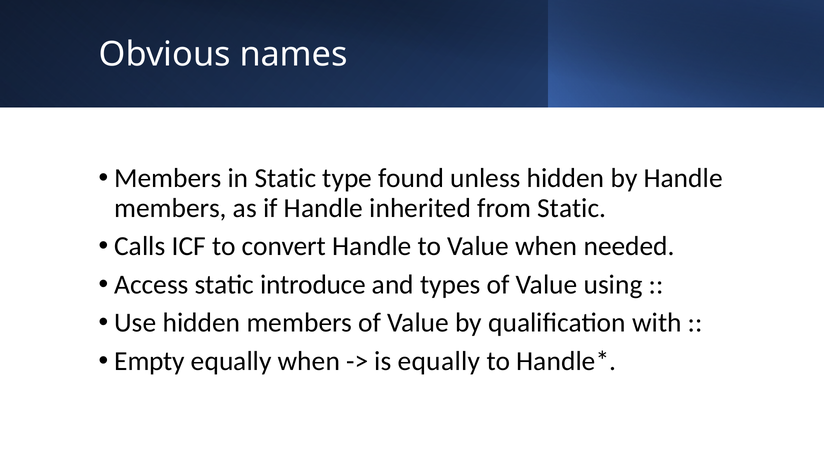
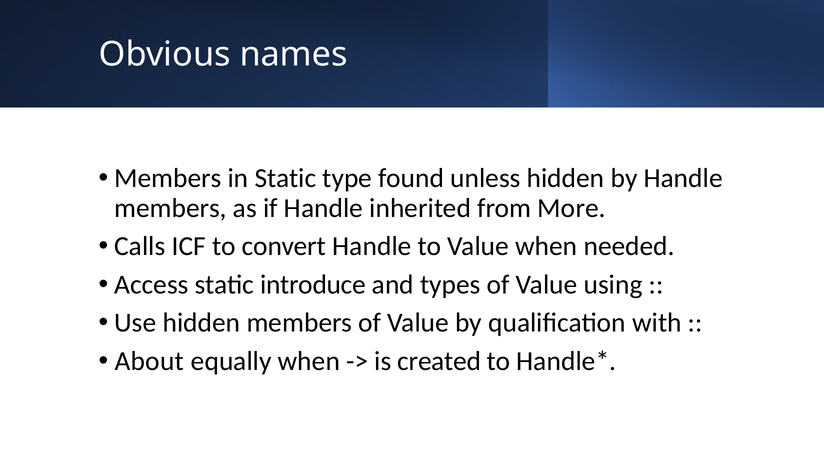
from Static: Static -> More (572, 208)
Empty: Empty -> About (149, 361)
is equally: equally -> created (439, 361)
